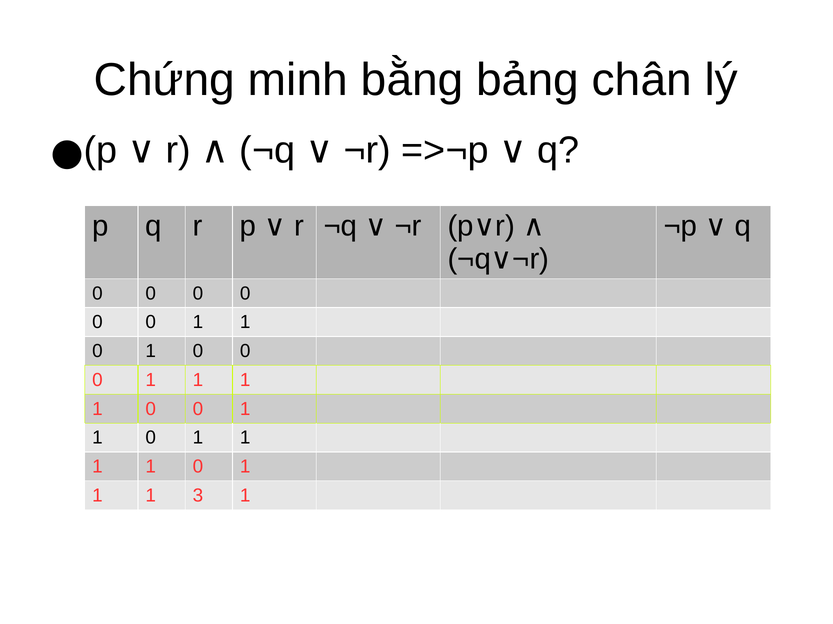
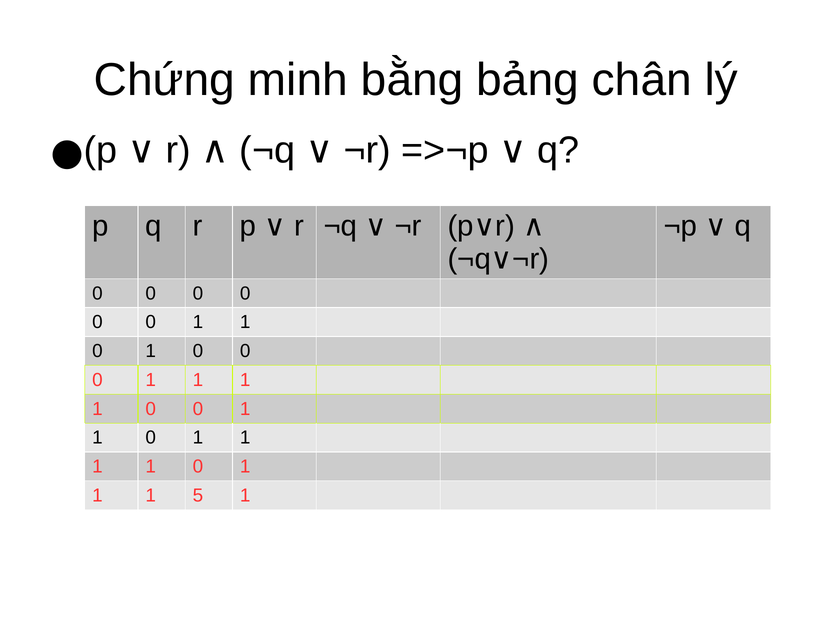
3: 3 -> 5 (198, 496)
